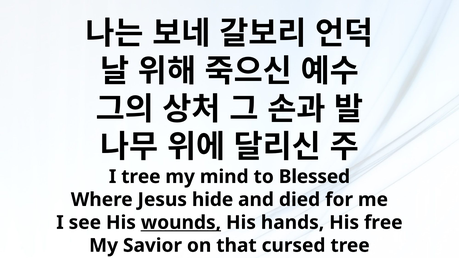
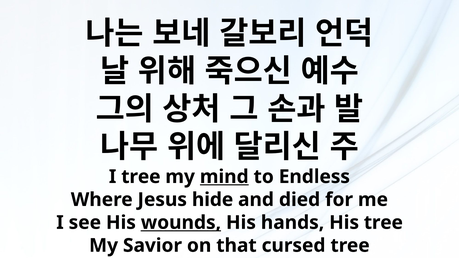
mind underline: none -> present (224, 177)
Blessed: Blessed -> Endless (314, 177)
His free: free -> tree (383, 223)
